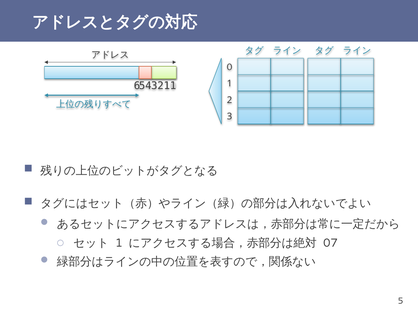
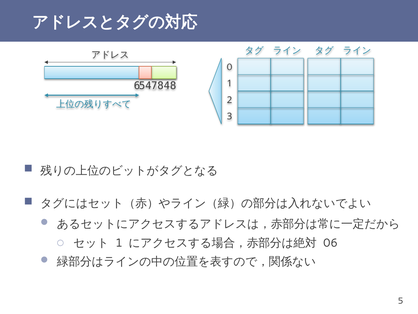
3211: 3211 -> 7848 (164, 85)
07: 07 -> 06 (330, 242)
